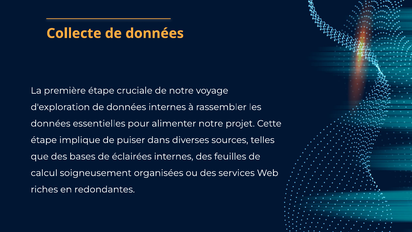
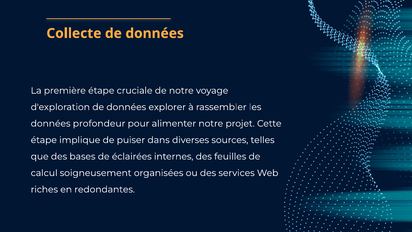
données internes: internes -> explorer (167, 107)
essentielles: essentielles -> profondeur (99, 123)
